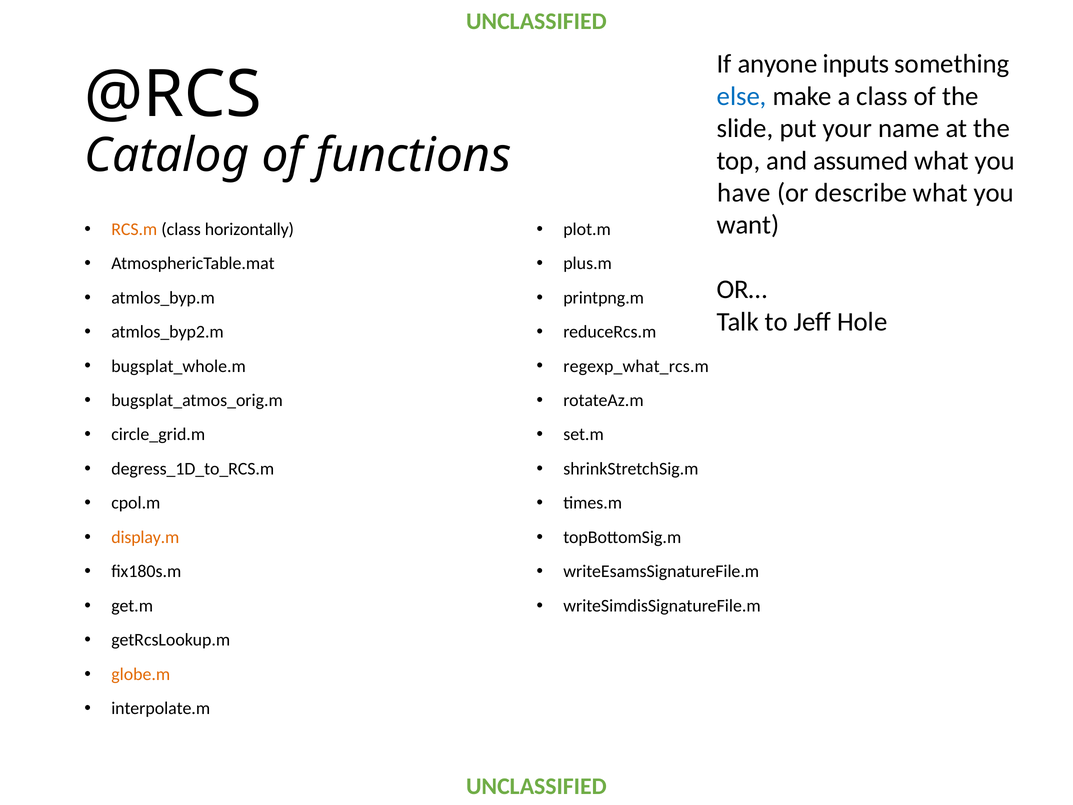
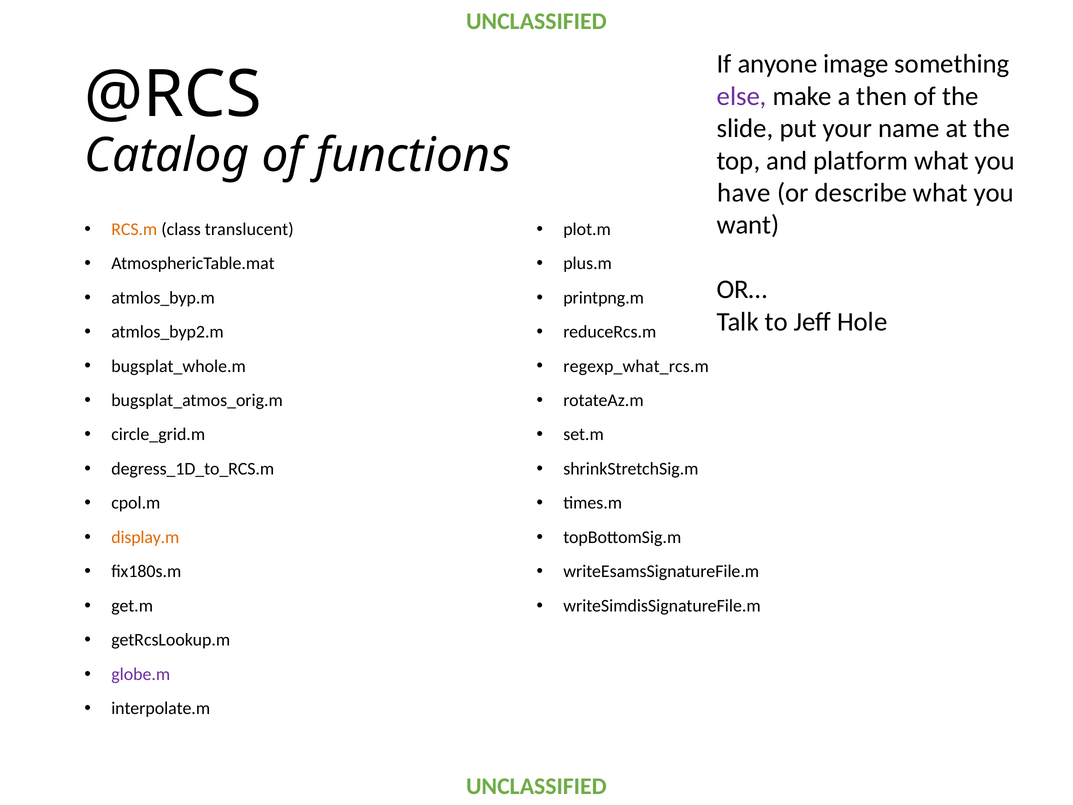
inputs: inputs -> image (856, 64)
else colour: blue -> purple (742, 96)
a class: class -> then (882, 96)
assumed: assumed -> platform (861, 161)
horizontally: horizontally -> translucent (249, 229)
globe.m colour: orange -> purple (141, 674)
